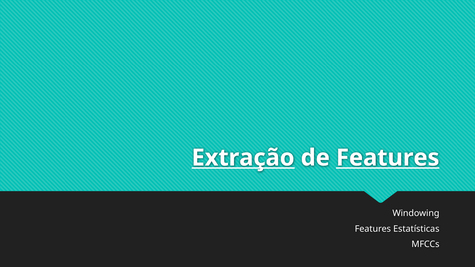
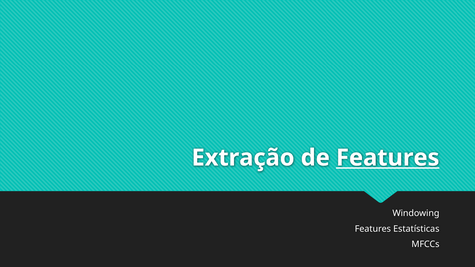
Extração underline: present -> none (243, 158)
